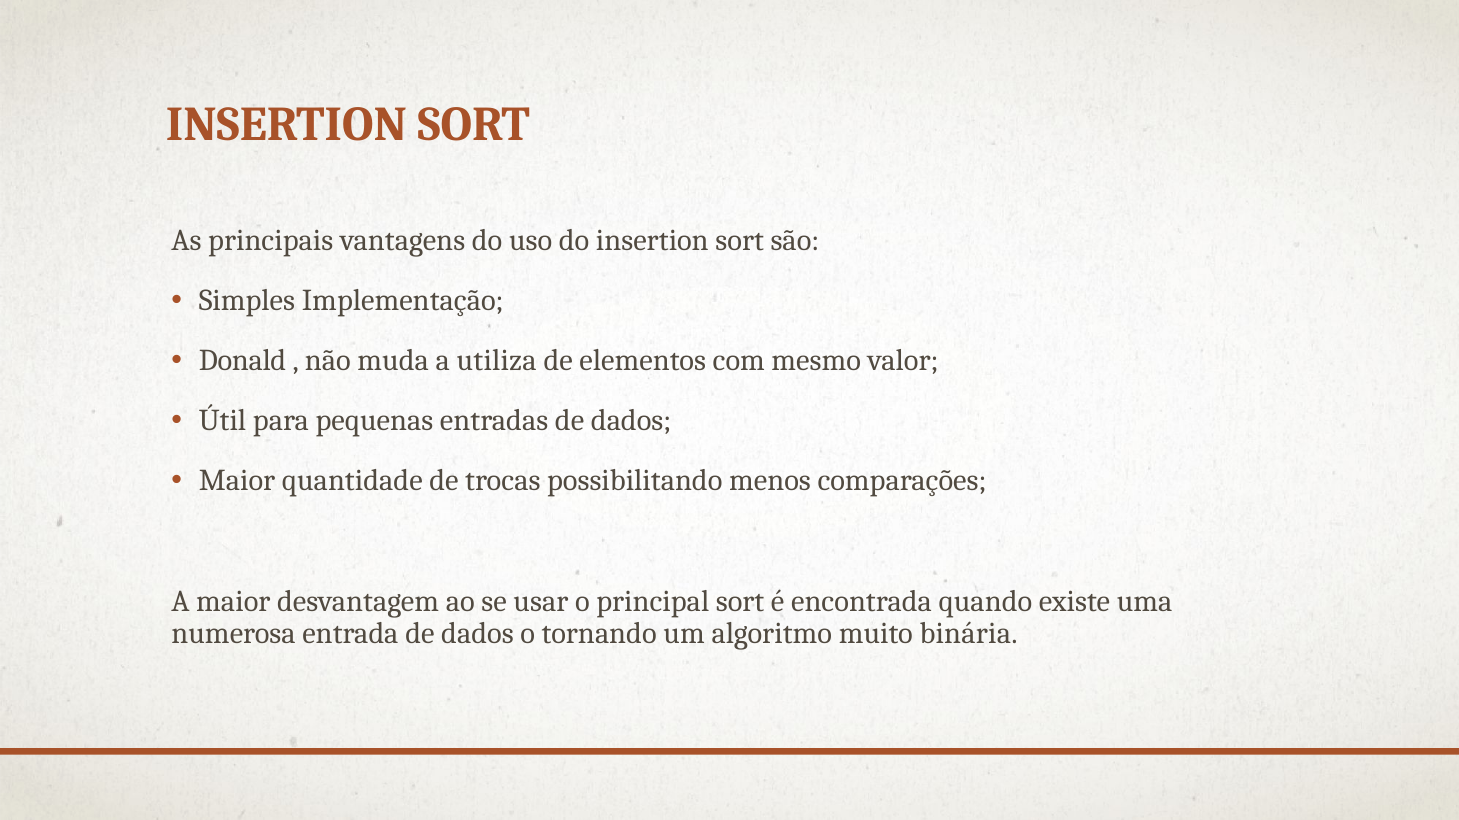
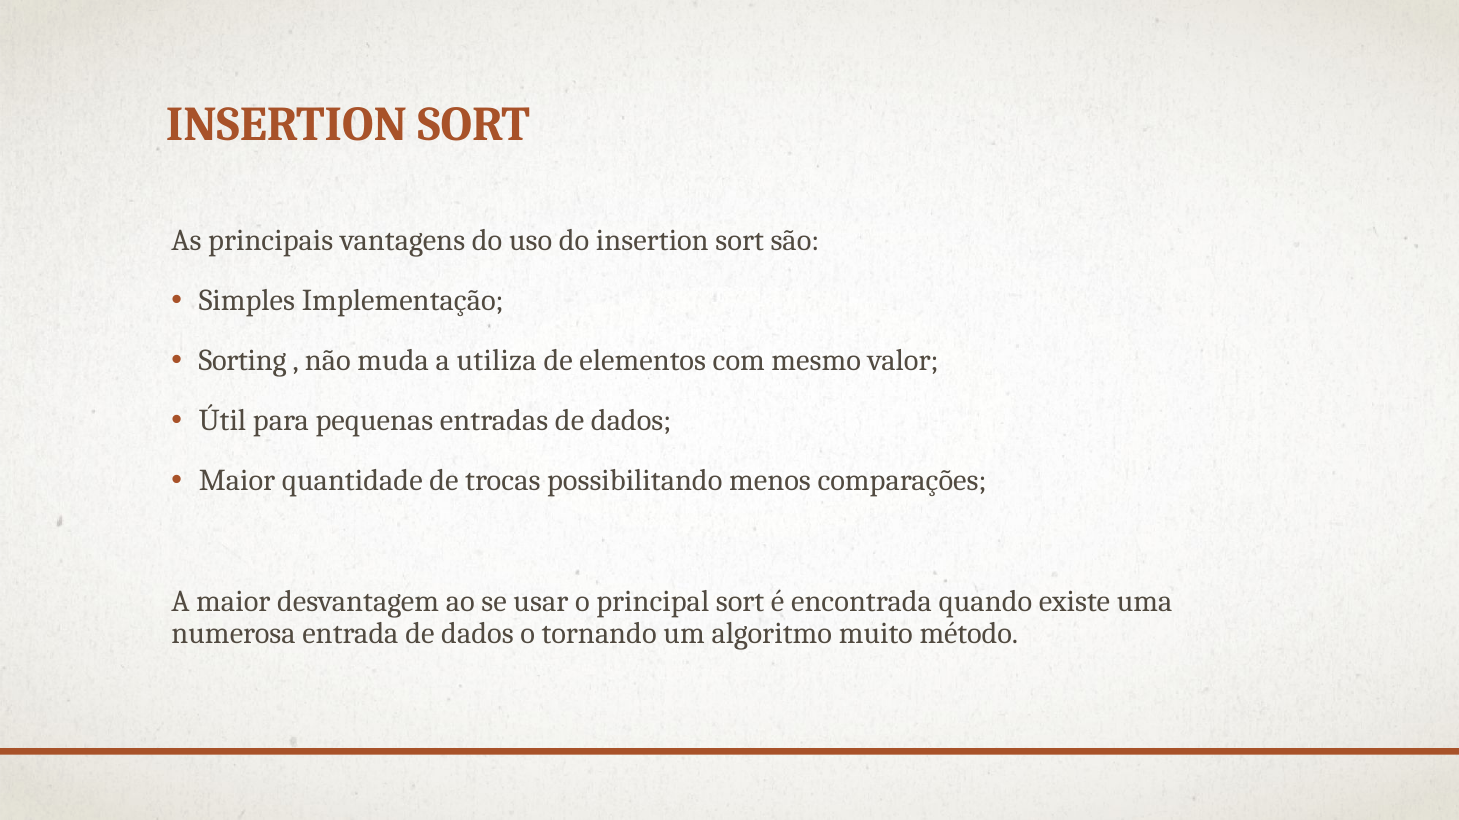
Donald: Donald -> Sorting (243, 361)
binária: binária -> método (969, 634)
